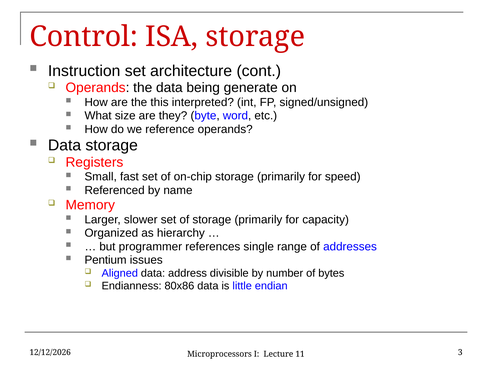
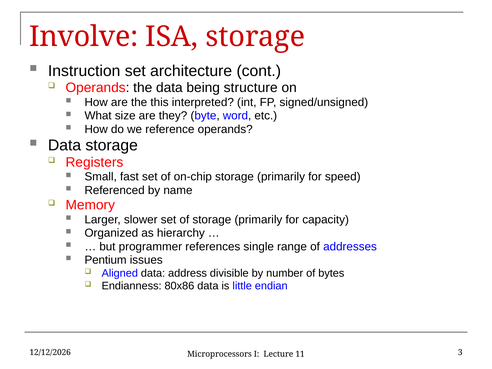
Control: Control -> Involve (84, 37)
generate: generate -> structure (251, 88)
